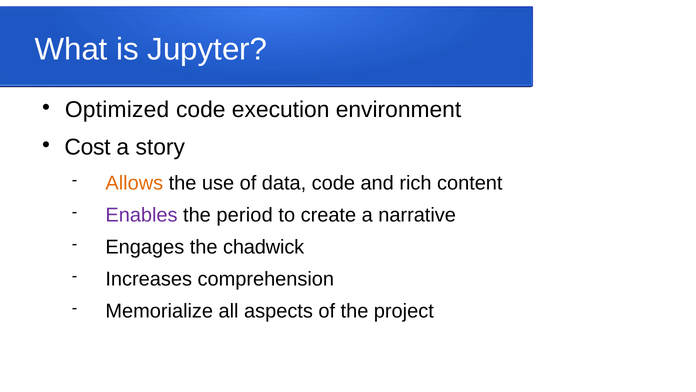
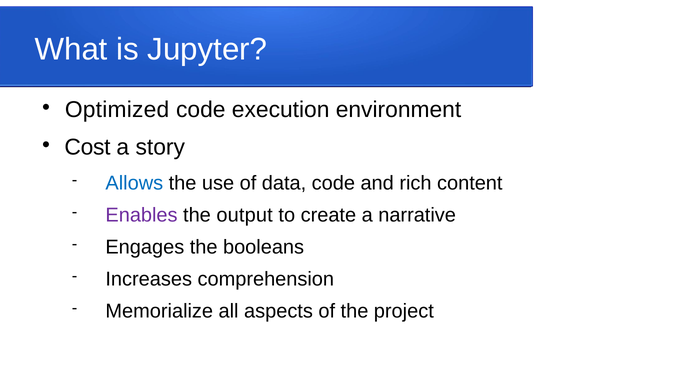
Allows colour: orange -> blue (134, 183)
period: period -> output (245, 215)
chadwick: chadwick -> booleans (264, 247)
